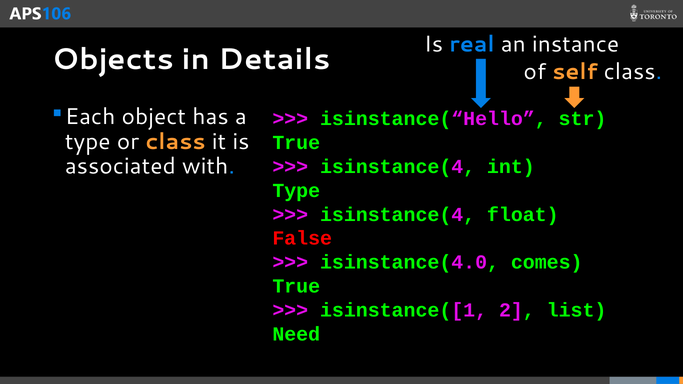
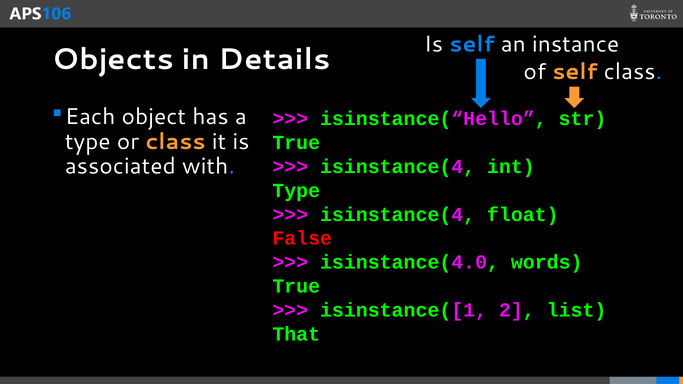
Is real: real -> self (472, 44)
comes: comes -> words (547, 262)
Need: Need -> That (296, 334)
